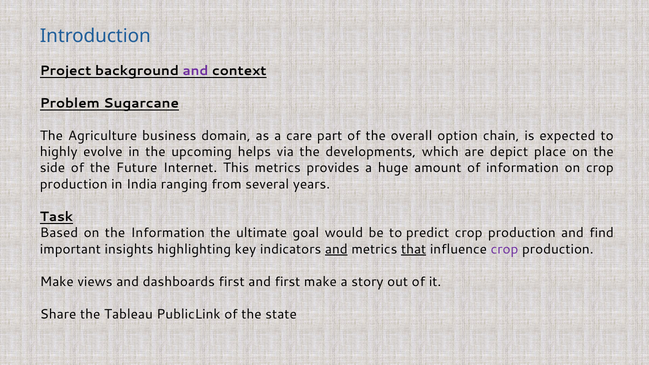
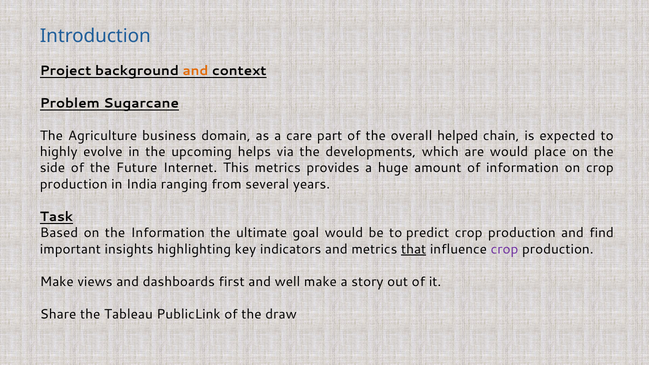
and colour: purple -> orange (195, 71)
option: option -> helped (458, 136)
are depict: depict -> would (509, 152)
and underline: present -> none (336, 249)
and first: first -> well (288, 282)
state: state -> draw (281, 314)
